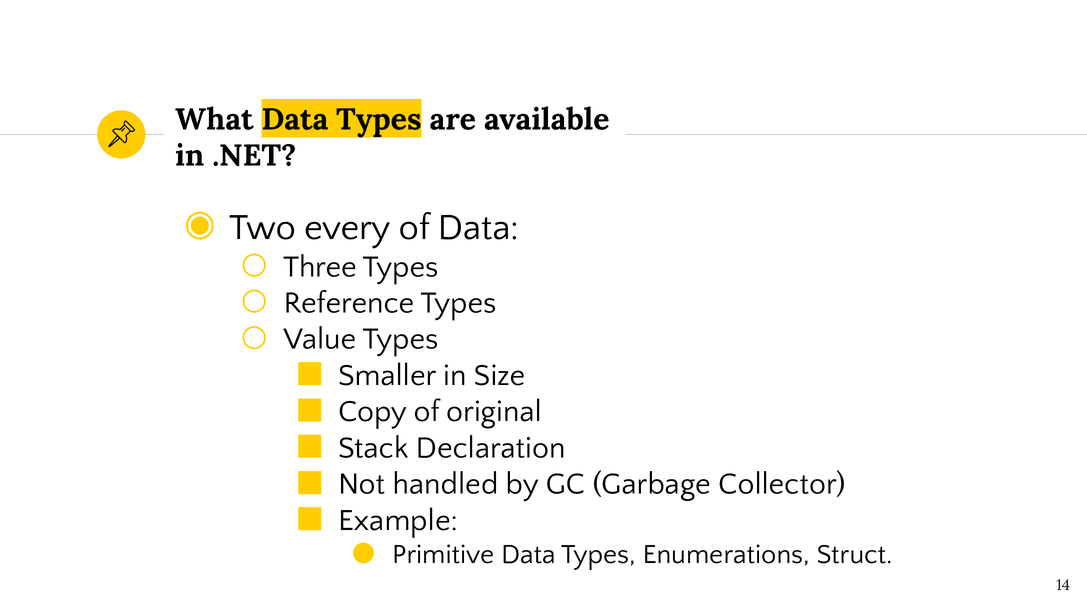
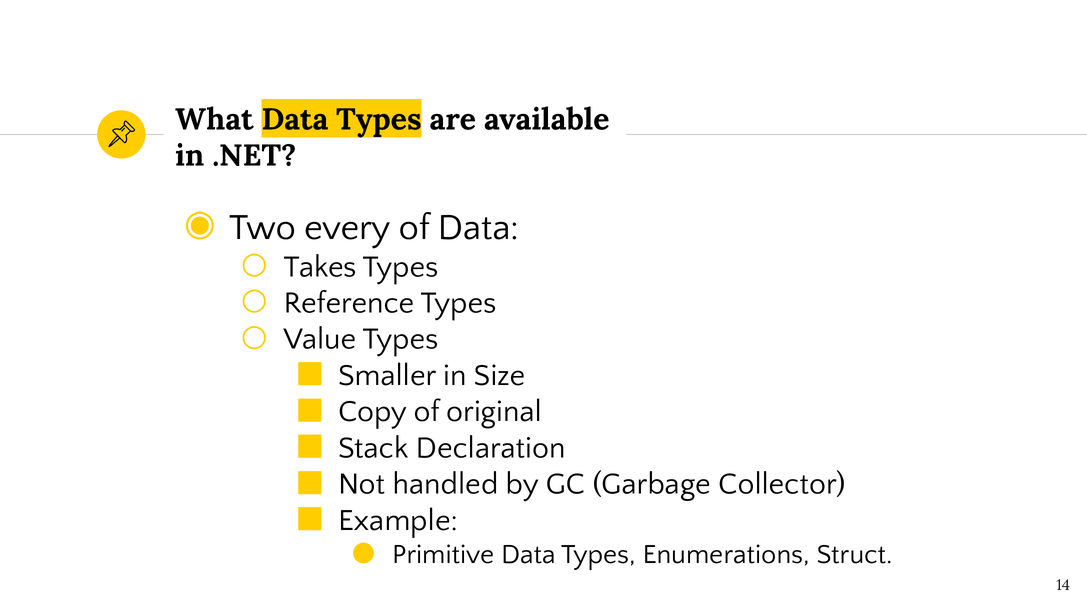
Three: Three -> Takes (320, 267)
